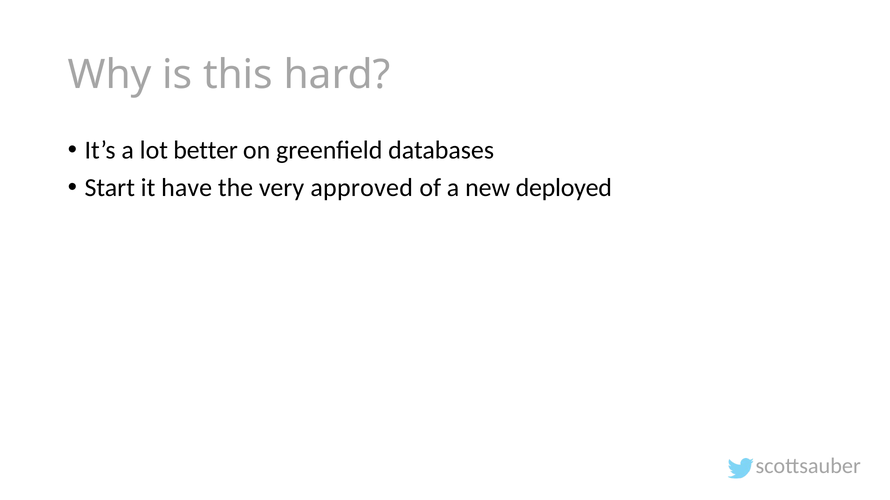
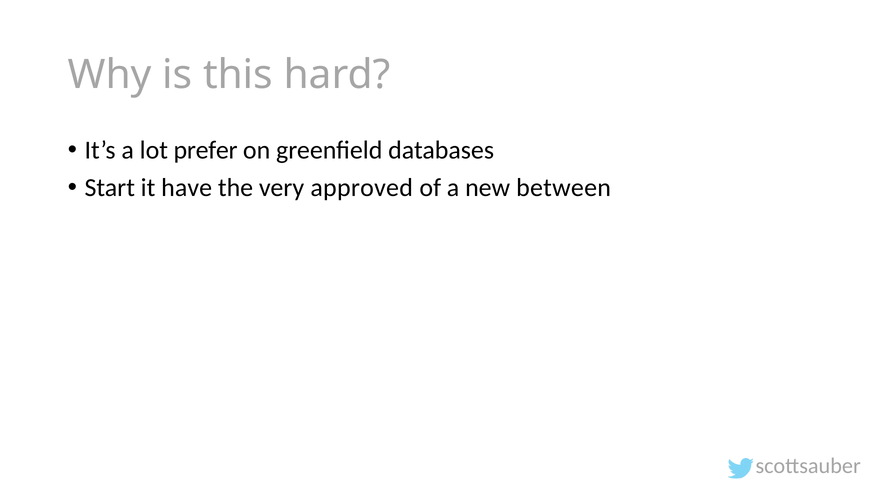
better: better -> prefer (206, 150)
deployed: deployed -> between (564, 188)
